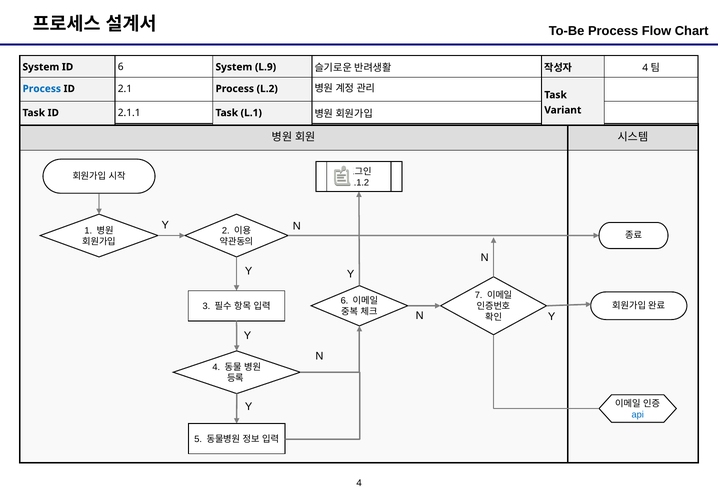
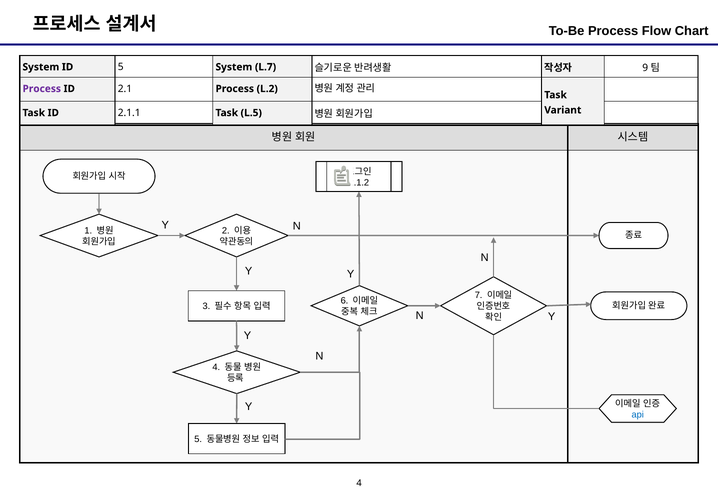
ID 6: 6 -> 5 (121, 67)
L.9: L.9 -> L.7 (266, 67)
4: 4 -> 9 (645, 68)
Process colour: blue -> purple (42, 89)
L.1: L.1 -> L.5 (251, 113)
